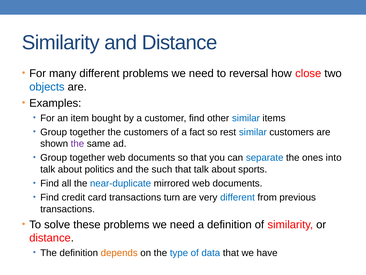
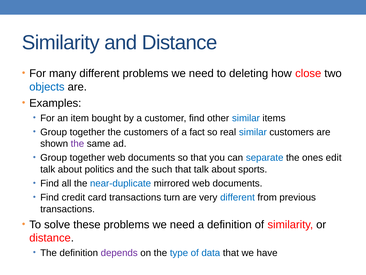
reversal: reversal -> deleting (249, 73)
rest: rest -> real (228, 132)
into: into -> edit (334, 158)
depends colour: orange -> purple (119, 252)
